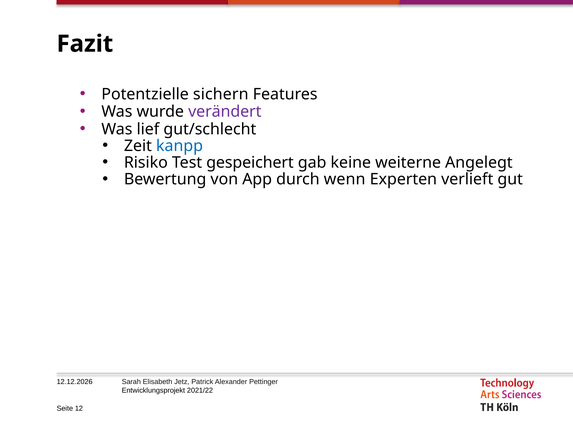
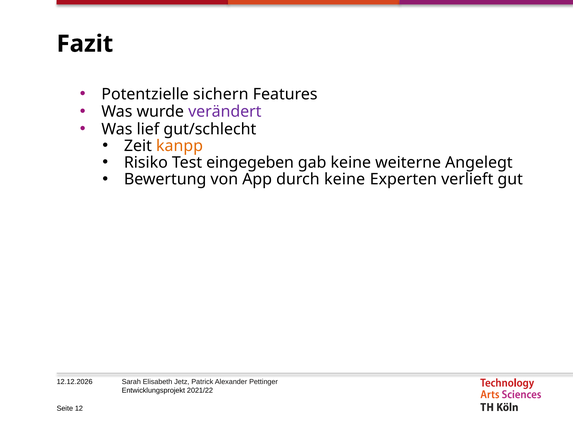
kanpp colour: blue -> orange (180, 146)
gespeichert: gespeichert -> eingegeben (250, 163)
durch wenn: wenn -> keine (345, 179)
